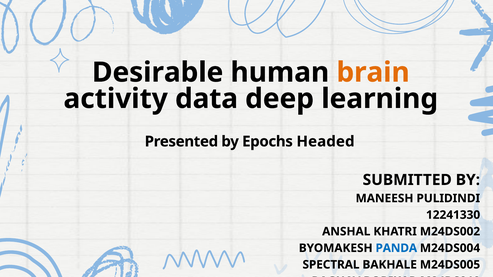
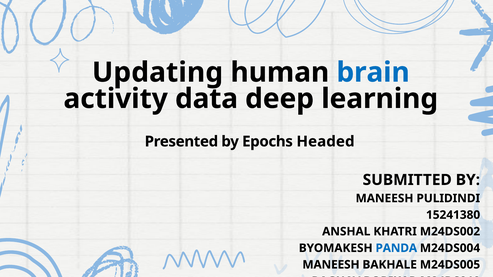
Desirable: Desirable -> Updating (158, 72)
brain colour: orange -> blue (373, 72)
12241330: 12241330 -> 15241380 (453, 215)
SPECTRAL: SPECTRAL -> MANEESH (331, 265)
